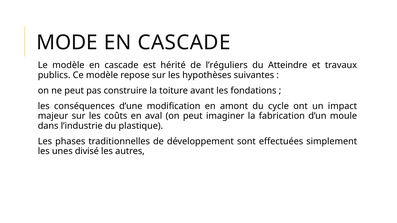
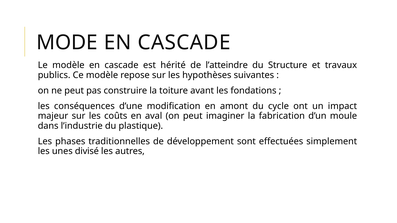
l’réguliers: l’réguliers -> l’atteindre (227, 65)
Atteindre: Atteindre -> Structure (288, 65)
